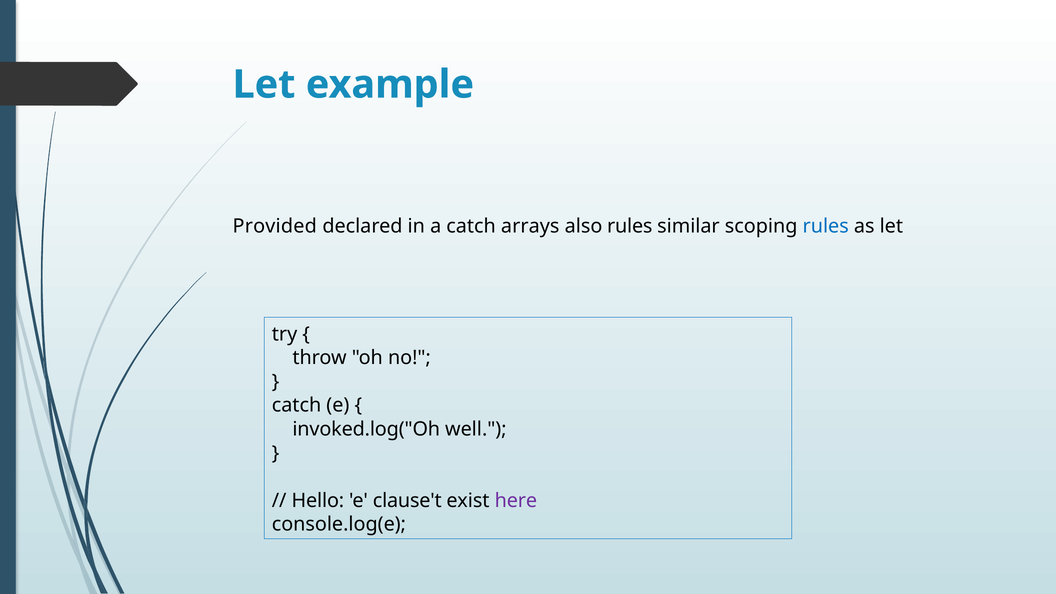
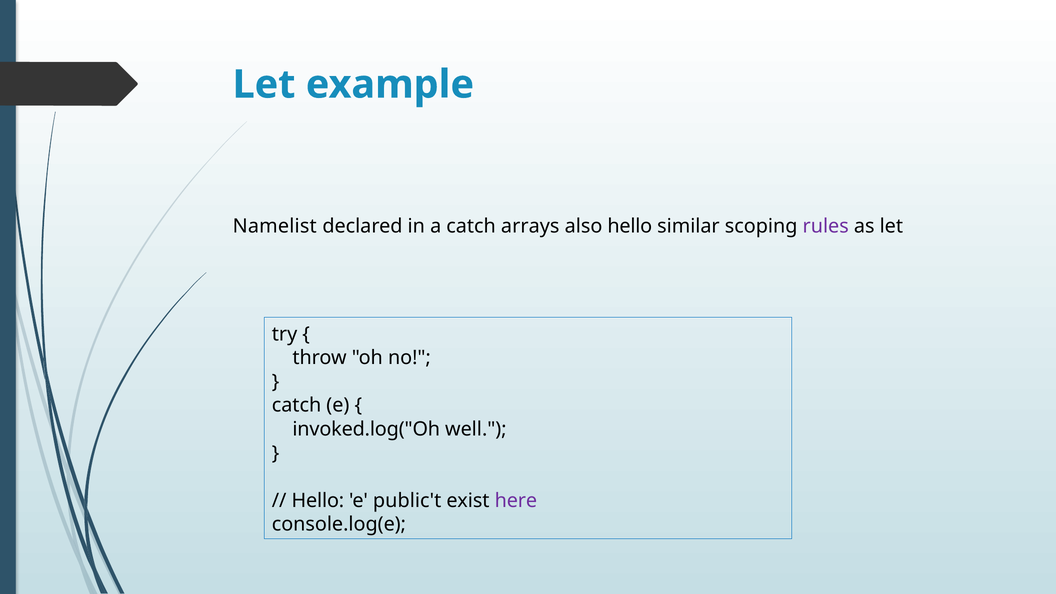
Provided: Provided -> Namelist (275, 226)
also rules: rules -> hello (630, 226)
rules colour: blue -> purple (826, 226)
clause't: clause't -> public't (407, 500)
